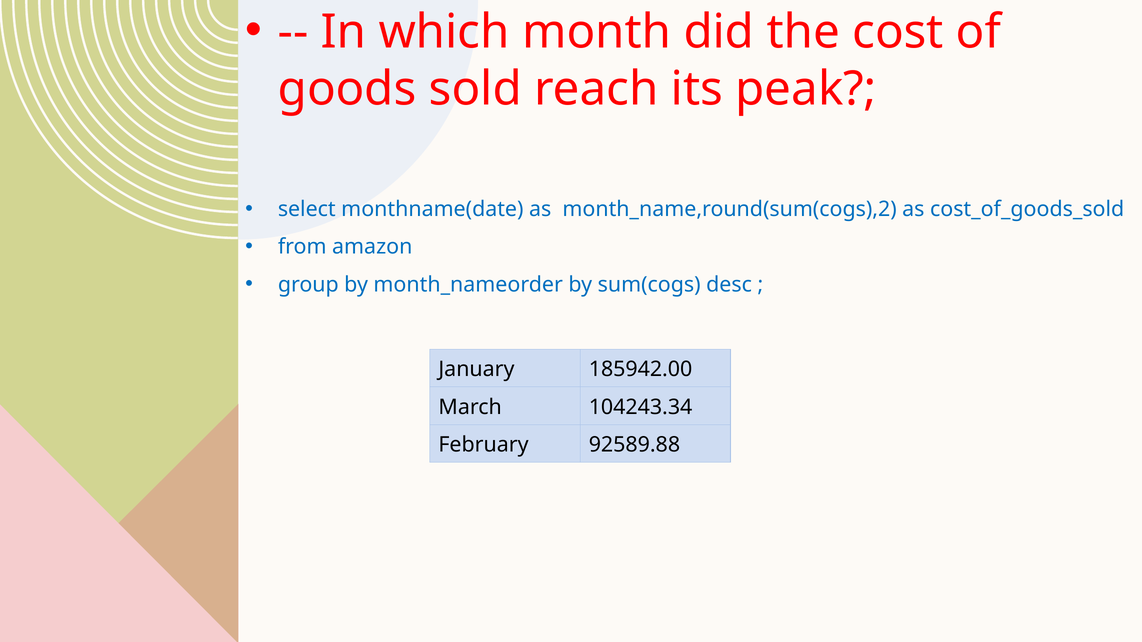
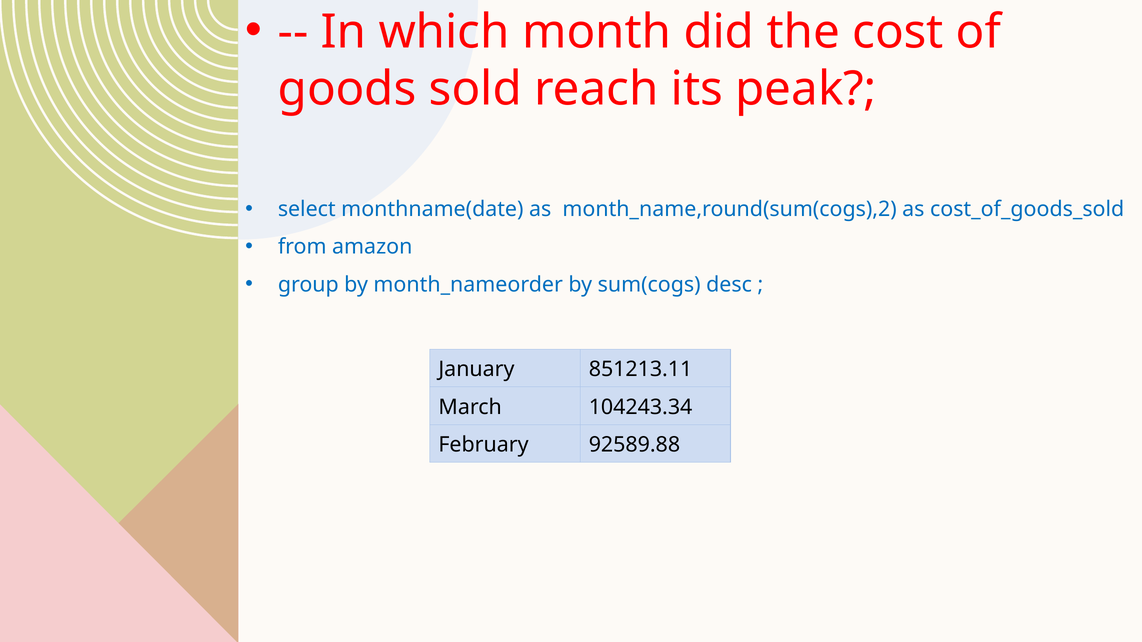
185942.00: 185942.00 -> 851213.11 (641, 369)
